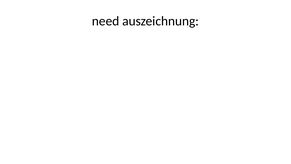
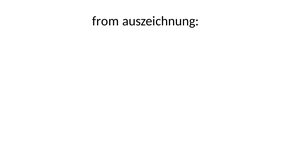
need: need -> from (106, 21)
